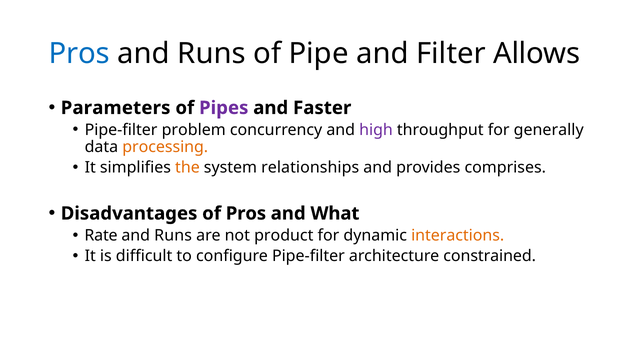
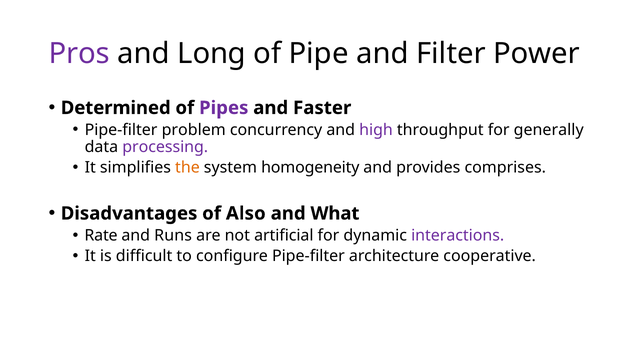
Pros colour: blue -> purple (79, 54)
Runs: Runs -> Long (212, 54)
Allows: Allows -> Power (537, 54)
Parameters: Parameters -> Determined (116, 108)
processing colour: orange -> purple (165, 147)
relationships: relationships -> homogeneity (310, 168)
of Pros: Pros -> Also (246, 214)
product: product -> artificial (284, 236)
interactions colour: orange -> purple (458, 236)
constrained: constrained -> cooperative (490, 256)
